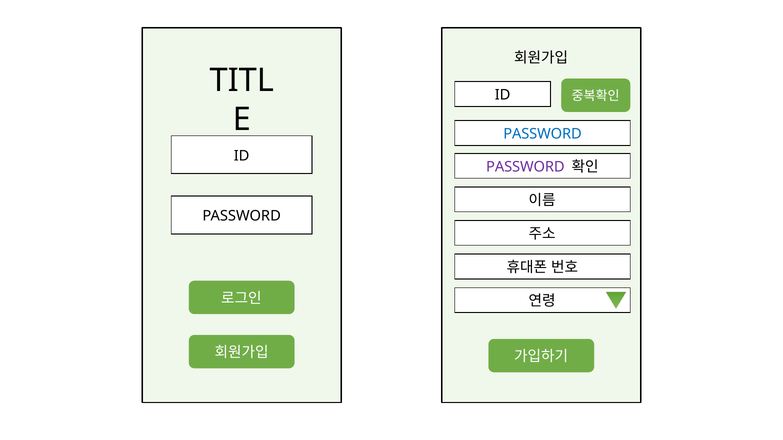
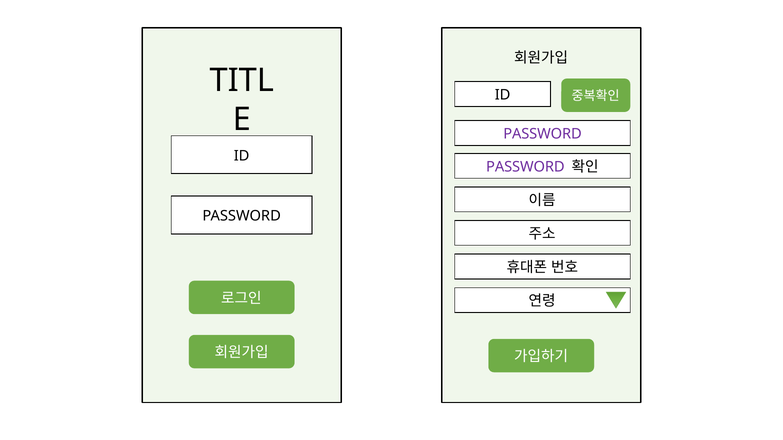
PASSWORD colour: blue -> purple (543, 134)
